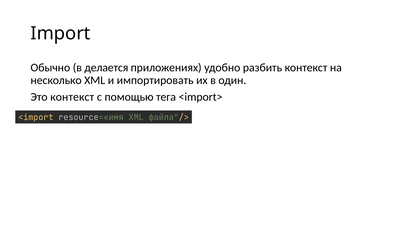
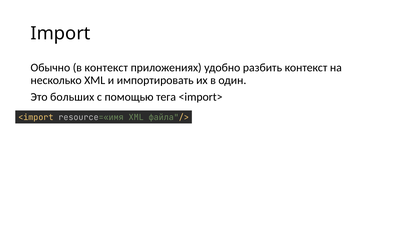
в делается: делается -> контекст (106, 68)
Это контекст: контекст -> больших (72, 97)
